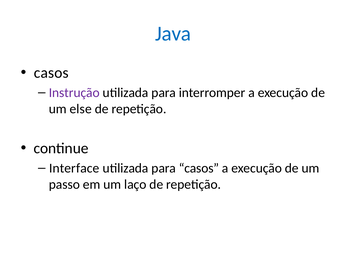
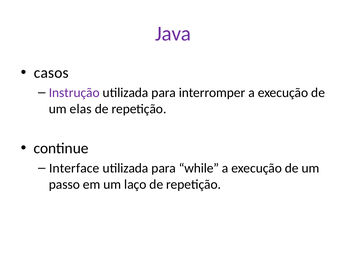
Java colour: blue -> purple (173, 33)
else: else -> elas (81, 109)
para casos: casos -> while (199, 168)
